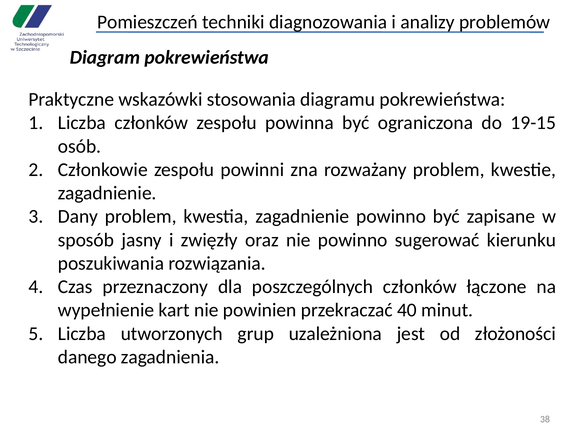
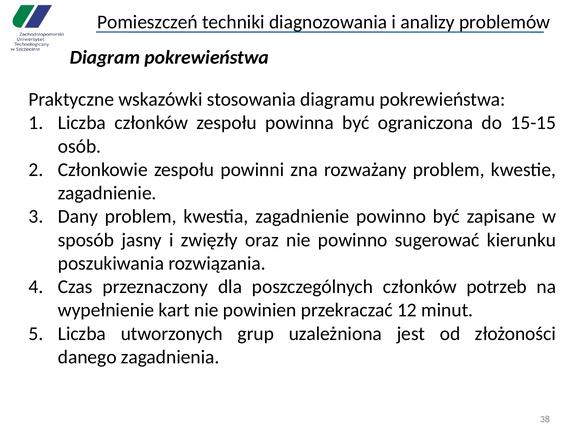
19-15: 19-15 -> 15-15 (533, 123)
łączone: łączone -> potrzeb (497, 287)
40: 40 -> 12 (407, 310)
